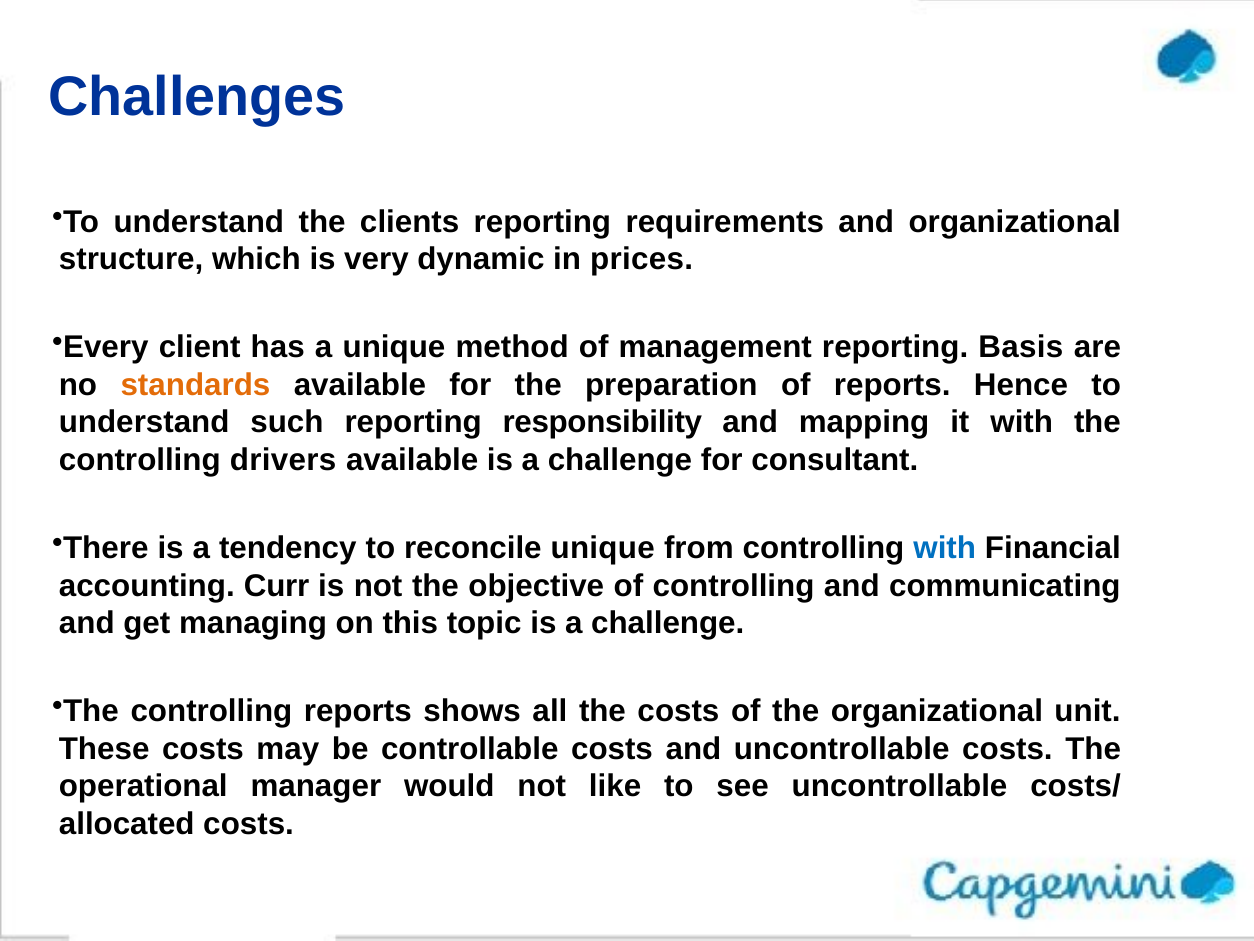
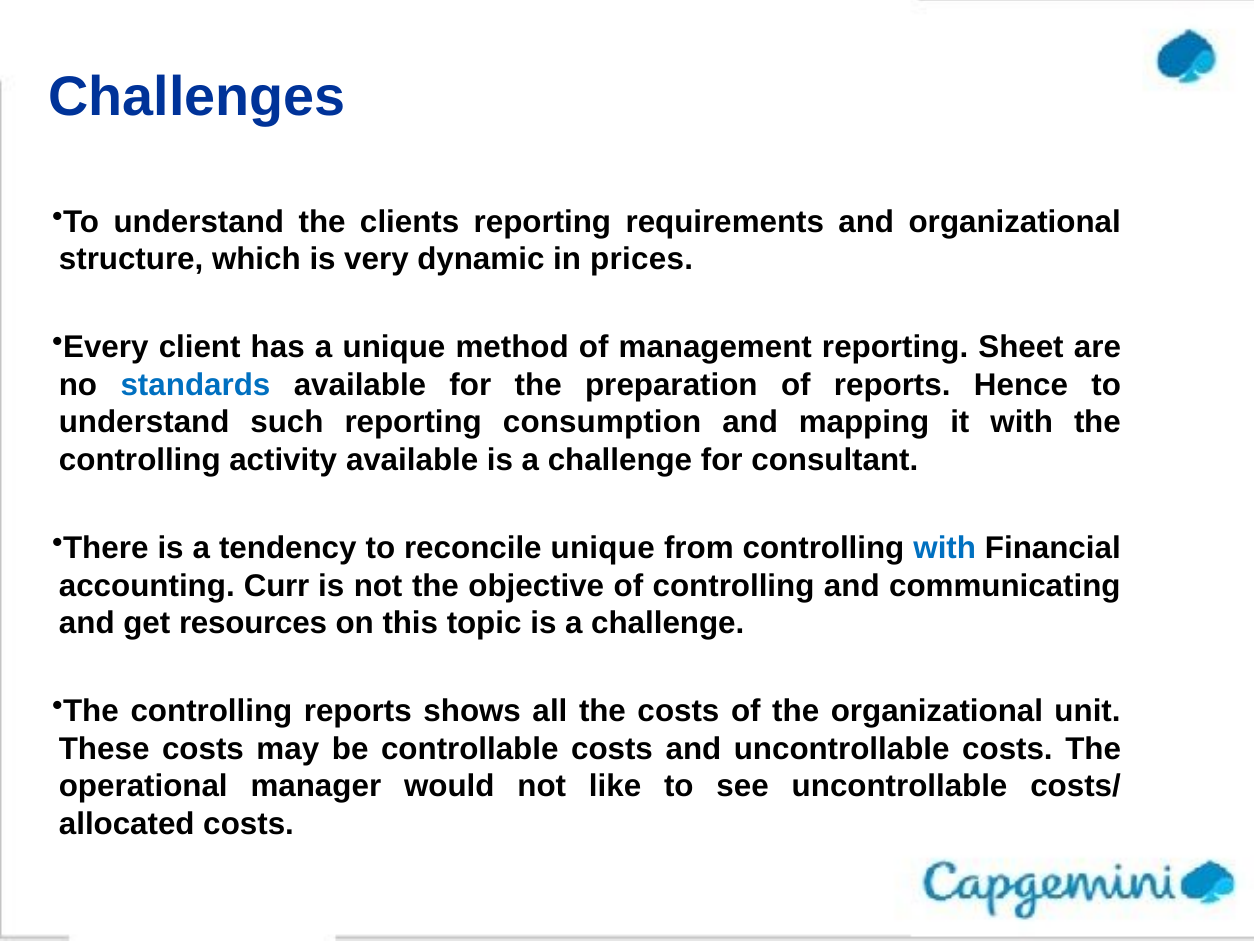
Basis: Basis -> Sheet (1021, 347)
standards colour: orange -> blue (195, 385)
responsibility: responsibility -> consumption (602, 422)
drivers: drivers -> activity (283, 460)
managing: managing -> resources (253, 623)
